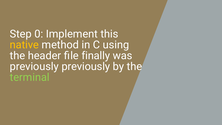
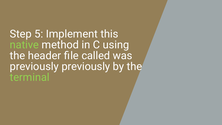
0: 0 -> 5 (39, 34)
native colour: yellow -> light green (24, 45)
finally: finally -> called (96, 56)
